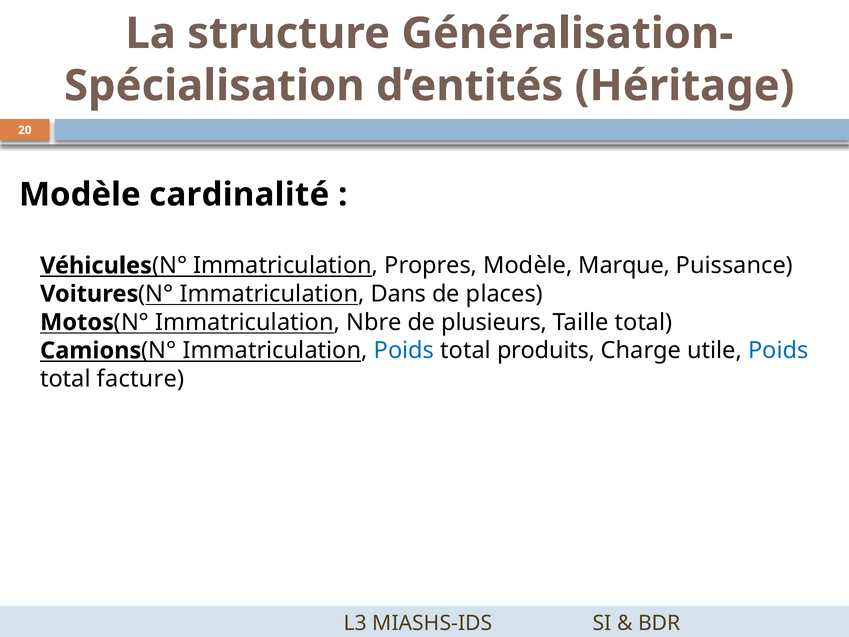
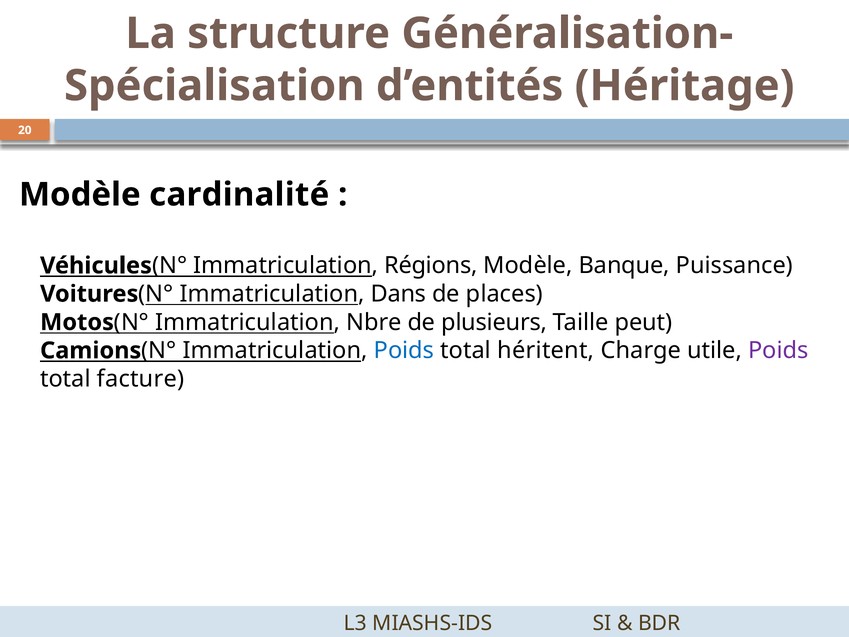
Propres: Propres -> Régions (431, 265)
Marque: Marque -> Banque (624, 265)
Taille total: total -> peut (644, 322)
produits: produits -> héritent (546, 350)
Poids colour: blue -> purple (778, 350)
